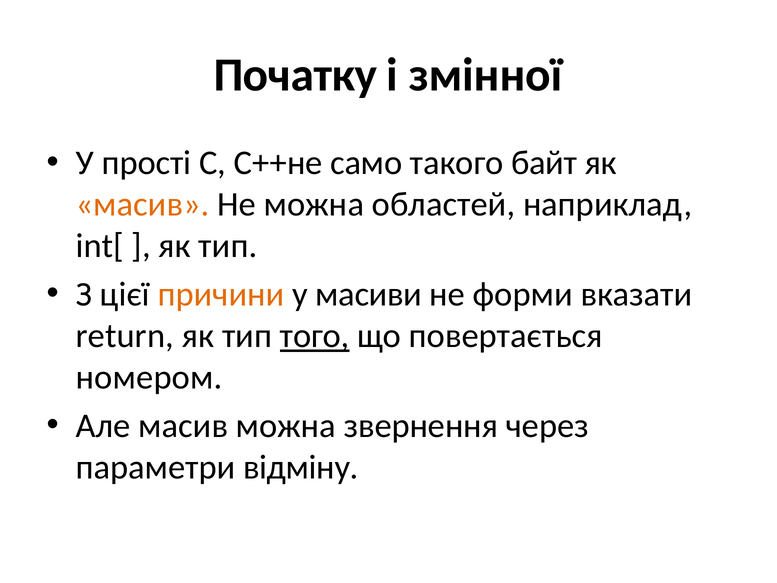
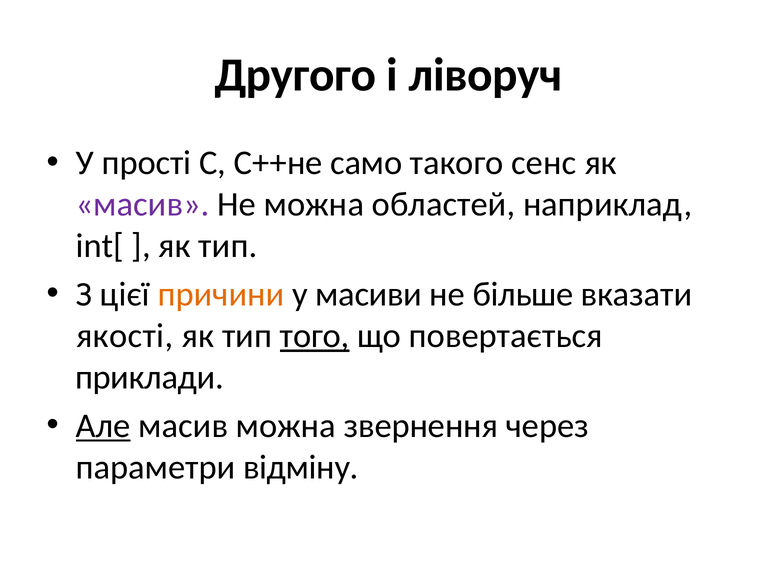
Початку: Початку -> Другого (295, 75)
змінної: змінної -> ліворуч (486, 75)
байт: байт -> сенс (544, 163)
масив colour: orange -> purple (143, 204)
форми: форми -> більше (523, 294)
return: return -> якості (125, 336)
номером: номером -> приклади (149, 377)
Але underline: none -> present (103, 426)
